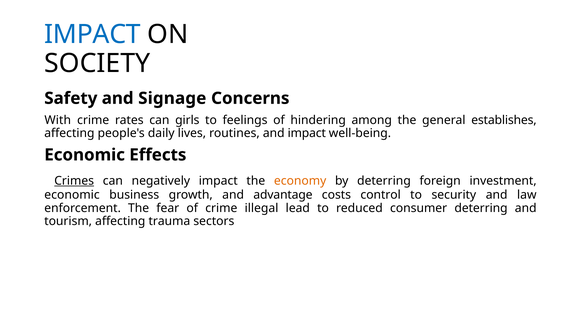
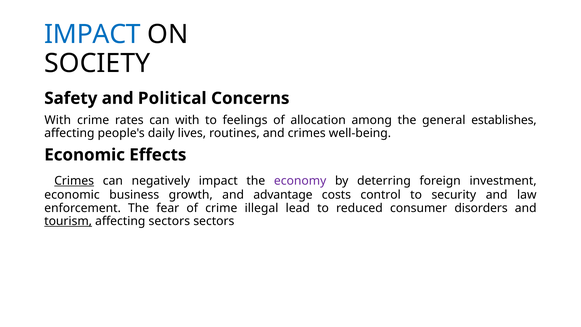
Signage: Signage -> Political (172, 98)
can girls: girls -> with (187, 120)
hindering: hindering -> allocation (318, 120)
and impact: impact -> crimes (307, 133)
economy colour: orange -> purple (300, 181)
consumer deterring: deterring -> disorders (481, 208)
tourism underline: none -> present (68, 221)
affecting trauma: trauma -> sectors (169, 221)
